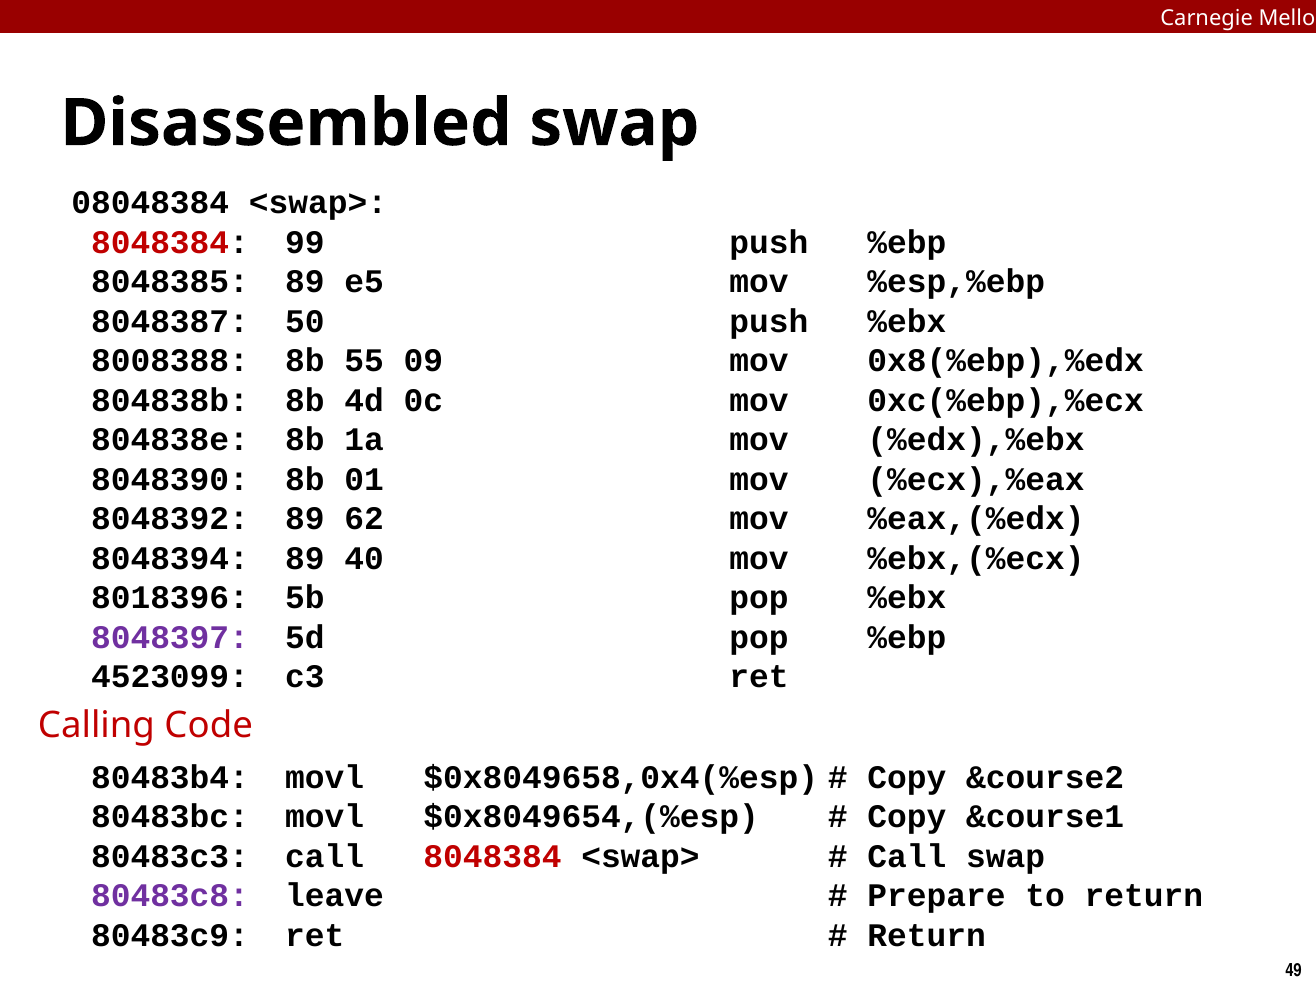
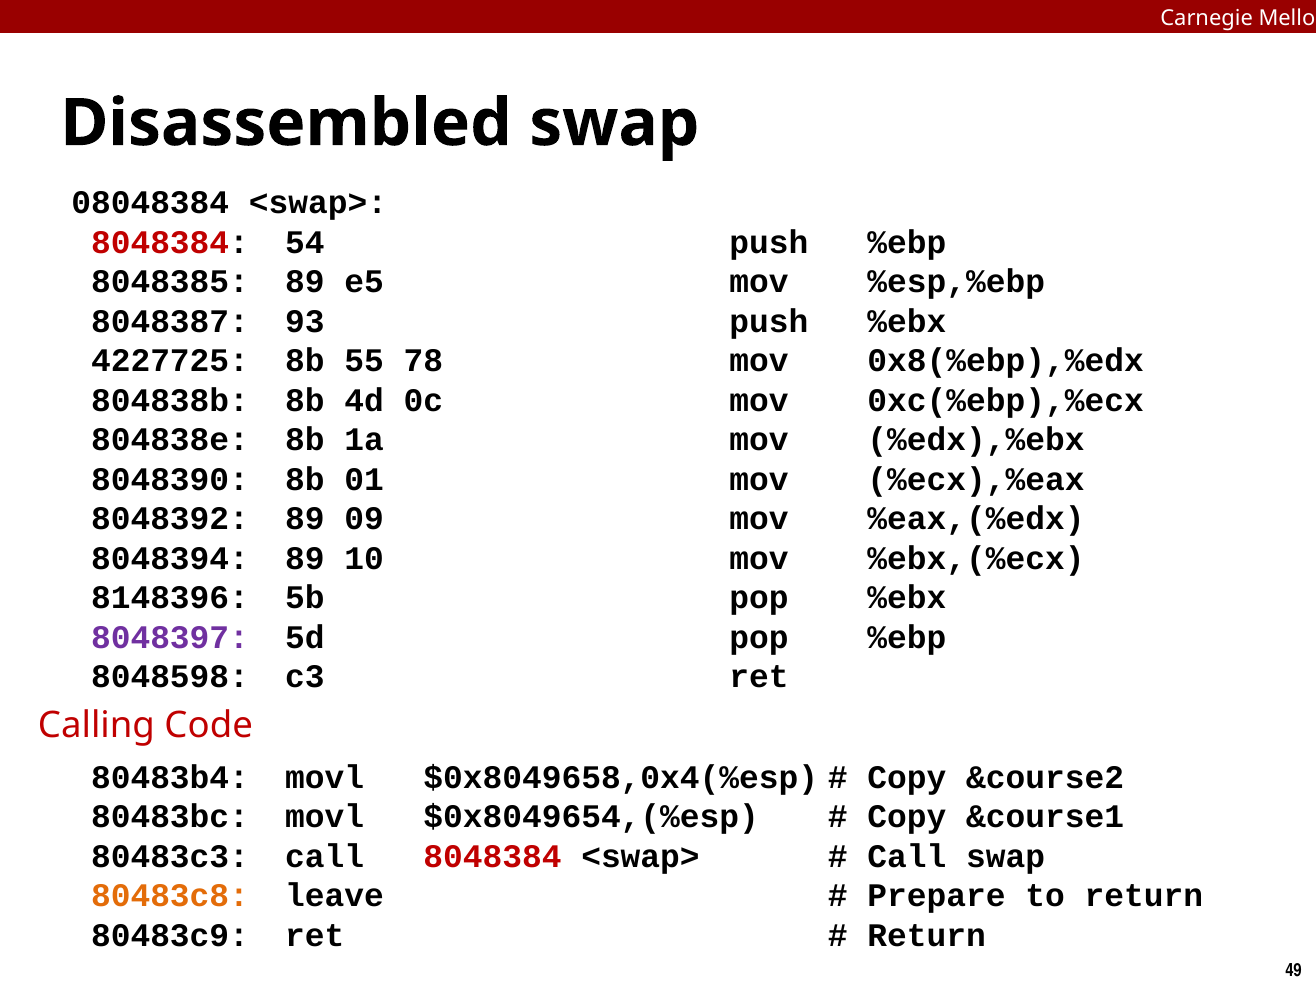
99: 99 -> 54 (305, 242)
50: 50 -> 93 (305, 321)
8008388: 8008388 -> 4227725 (170, 361)
09: 09 -> 78 (423, 361)
62: 62 -> 09 (364, 519)
40: 40 -> 10 (364, 558)
8018396: 8018396 -> 8148396 (170, 598)
4523099: 4523099 -> 8048598 (170, 677)
80483c8 colour: purple -> orange (170, 896)
